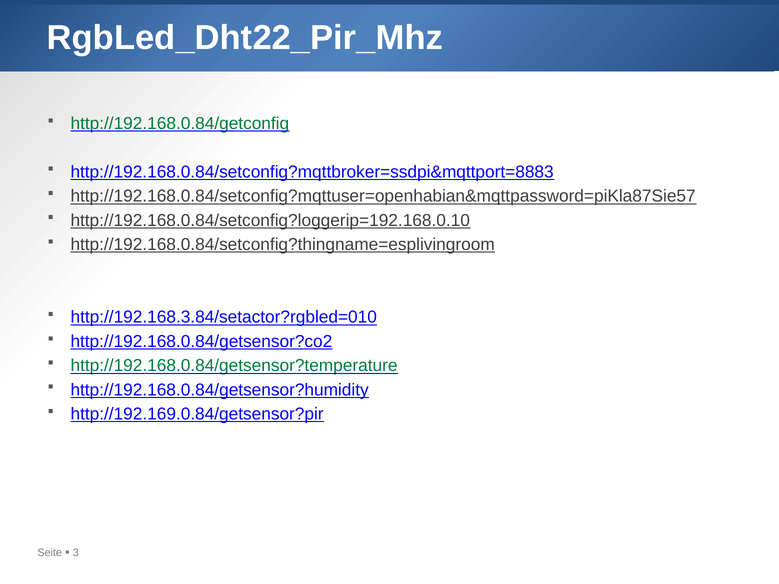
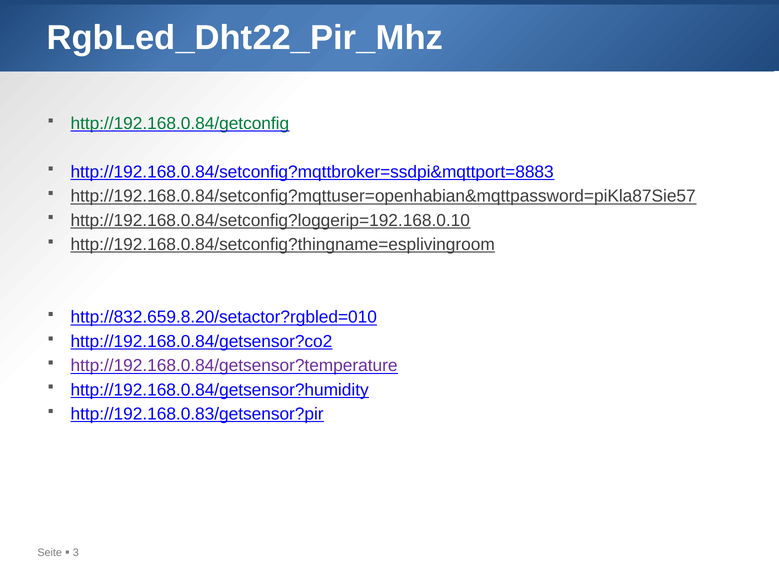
http://192.168.3.84/setactor?rgbled=010: http://192.168.3.84/setactor?rgbled=010 -> http://832.659.8.20/setactor?rgbled=010 (224, 317)
http://192.168.0.84/getsensor?temperature colour: green -> purple (234, 366)
http://192.169.0.84/getsensor?pir: http://192.169.0.84/getsensor?pir -> http://192.168.0.83/getsensor?pir (197, 414)
